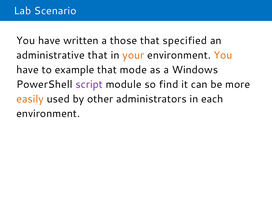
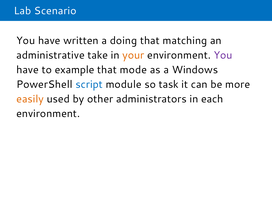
those: those -> doing (123, 41)
specified: specified -> matching (185, 41)
administrative that: that -> take (98, 55)
You colour: orange -> purple (223, 55)
script colour: purple -> blue (89, 84)
find: find -> task (169, 84)
